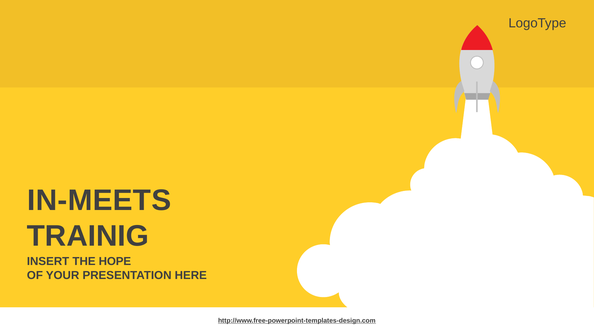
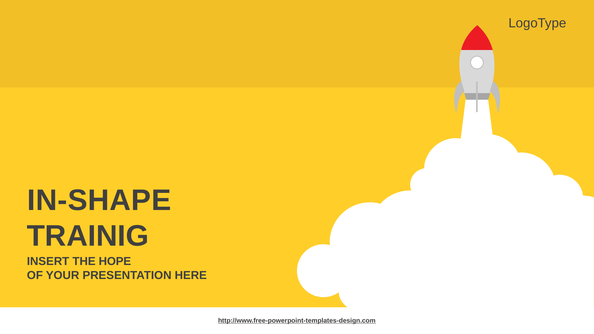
IN-MEETS: IN-MEETS -> IN-SHAPE (99, 200)
